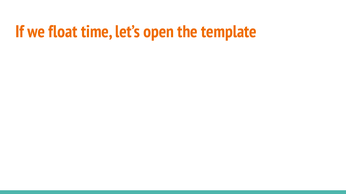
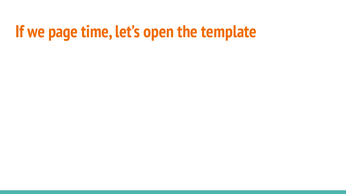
float: float -> page (63, 32)
